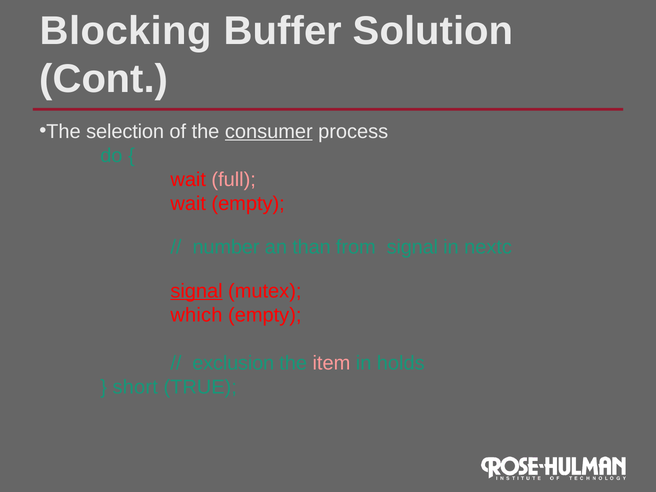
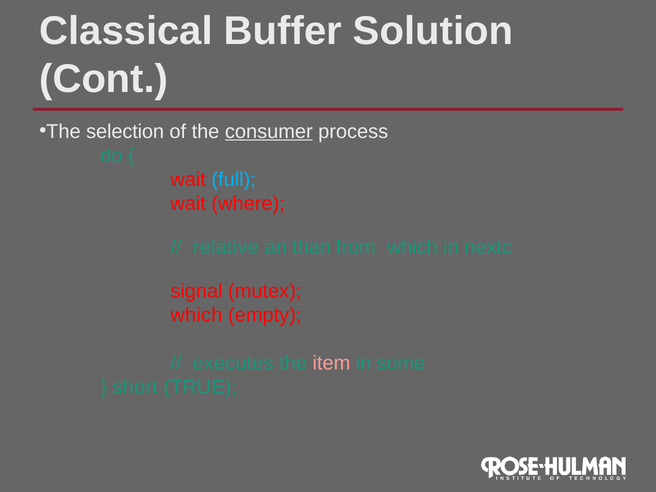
Blocking: Blocking -> Classical (126, 31)
full colour: pink -> light blue (234, 180)
wait empty: empty -> where (248, 204)
number: number -> relative (226, 247)
from signal: signal -> which (412, 247)
signal underline: present -> none (197, 291)
exclusion: exclusion -> executes (233, 363)
holds: holds -> some (401, 363)
